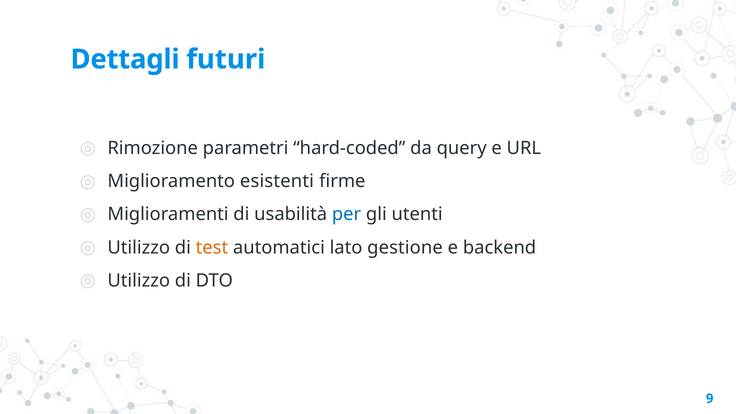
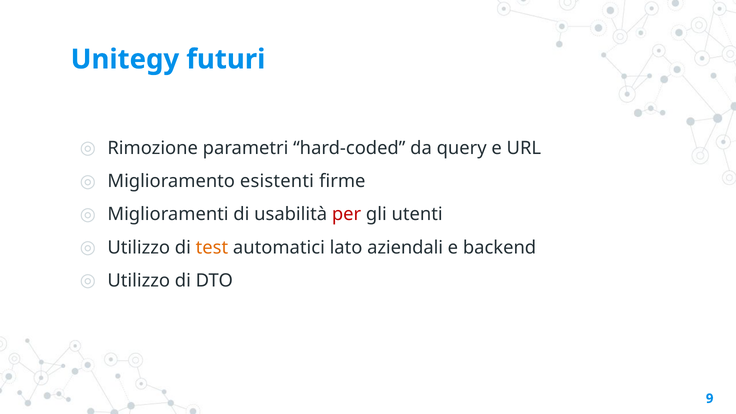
Dettagli: Dettagli -> Unitegy (125, 59)
per colour: blue -> red (347, 214)
gestione: gestione -> aziendali (405, 248)
